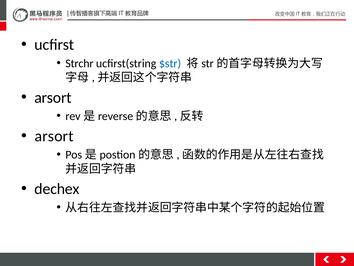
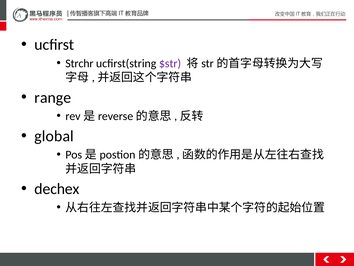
$str colour: blue -> purple (170, 63)
arsort: arsort -> range (53, 97)
arsort: arsort -> global (54, 136)
